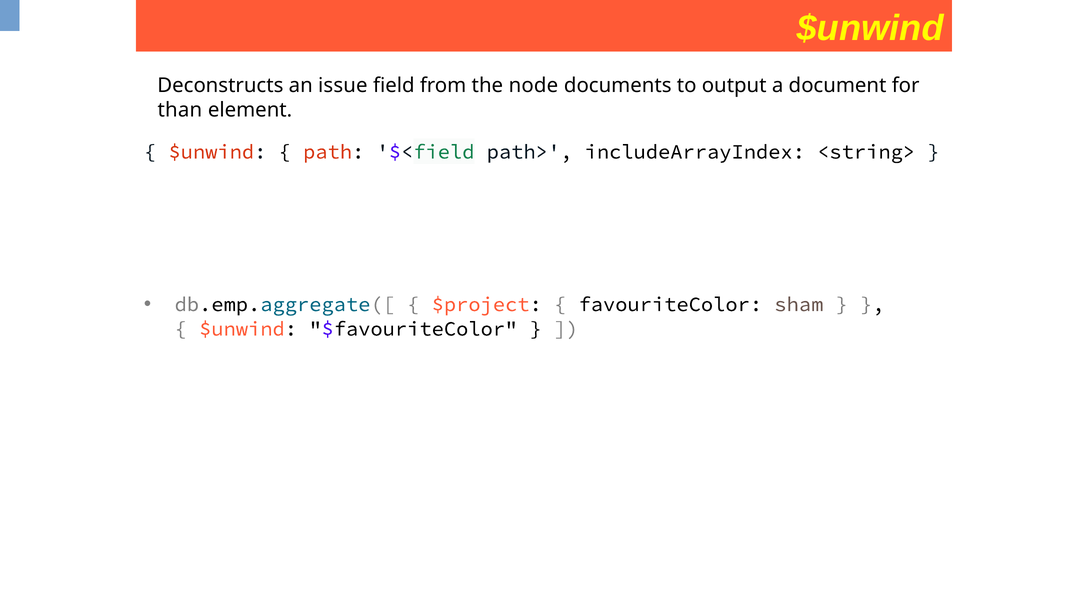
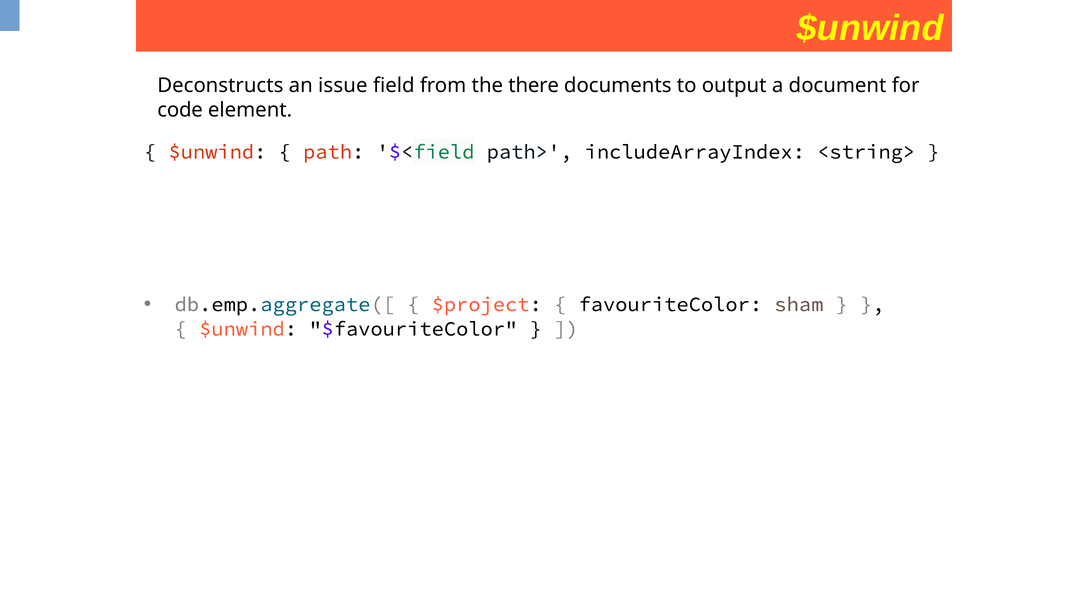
node: node -> there (534, 86)
than: than -> code (180, 110)
